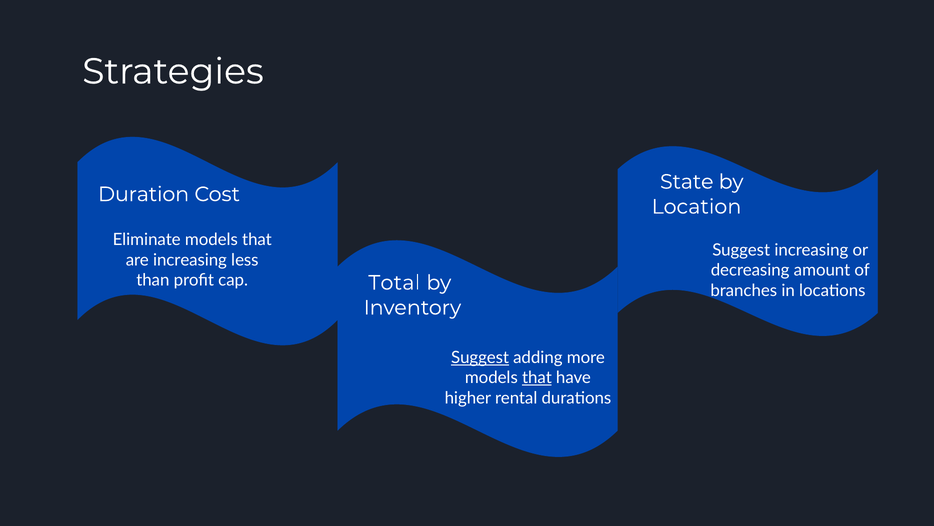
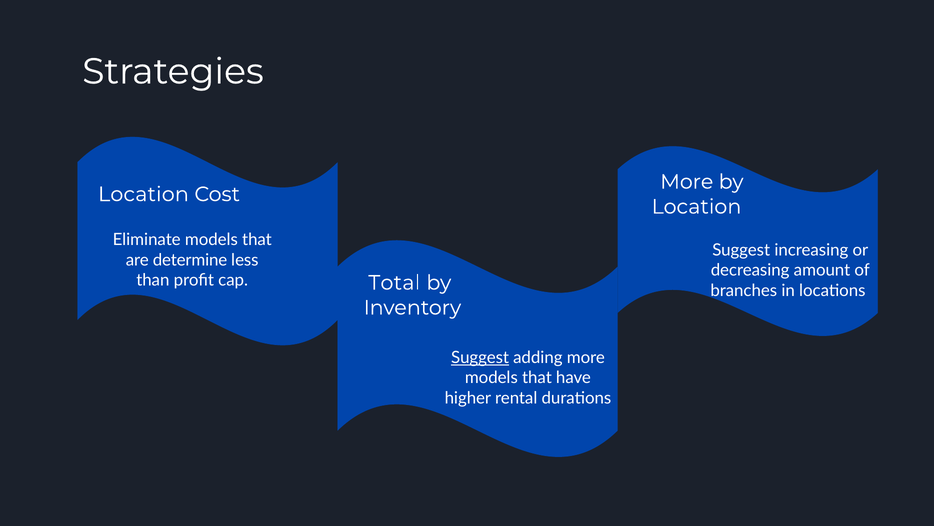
State: State -> More (687, 182)
Duration: Duration -> Location (143, 194)
are increasing: increasing -> determine (190, 260)
that underline: present -> none (537, 377)
